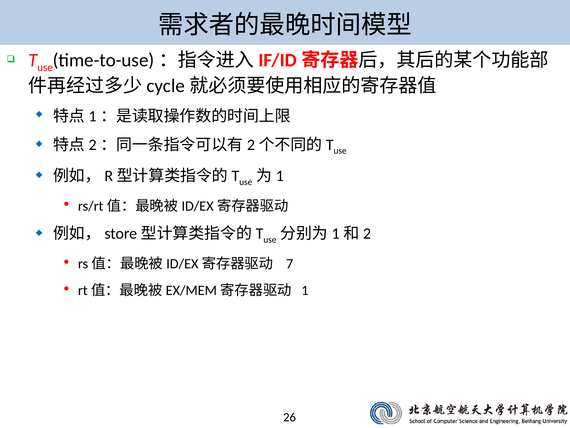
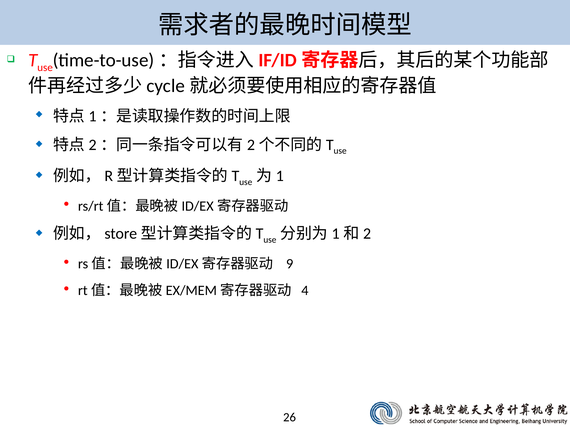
7: 7 -> 9 (290, 263)
1: 1 -> 4 (305, 290)
